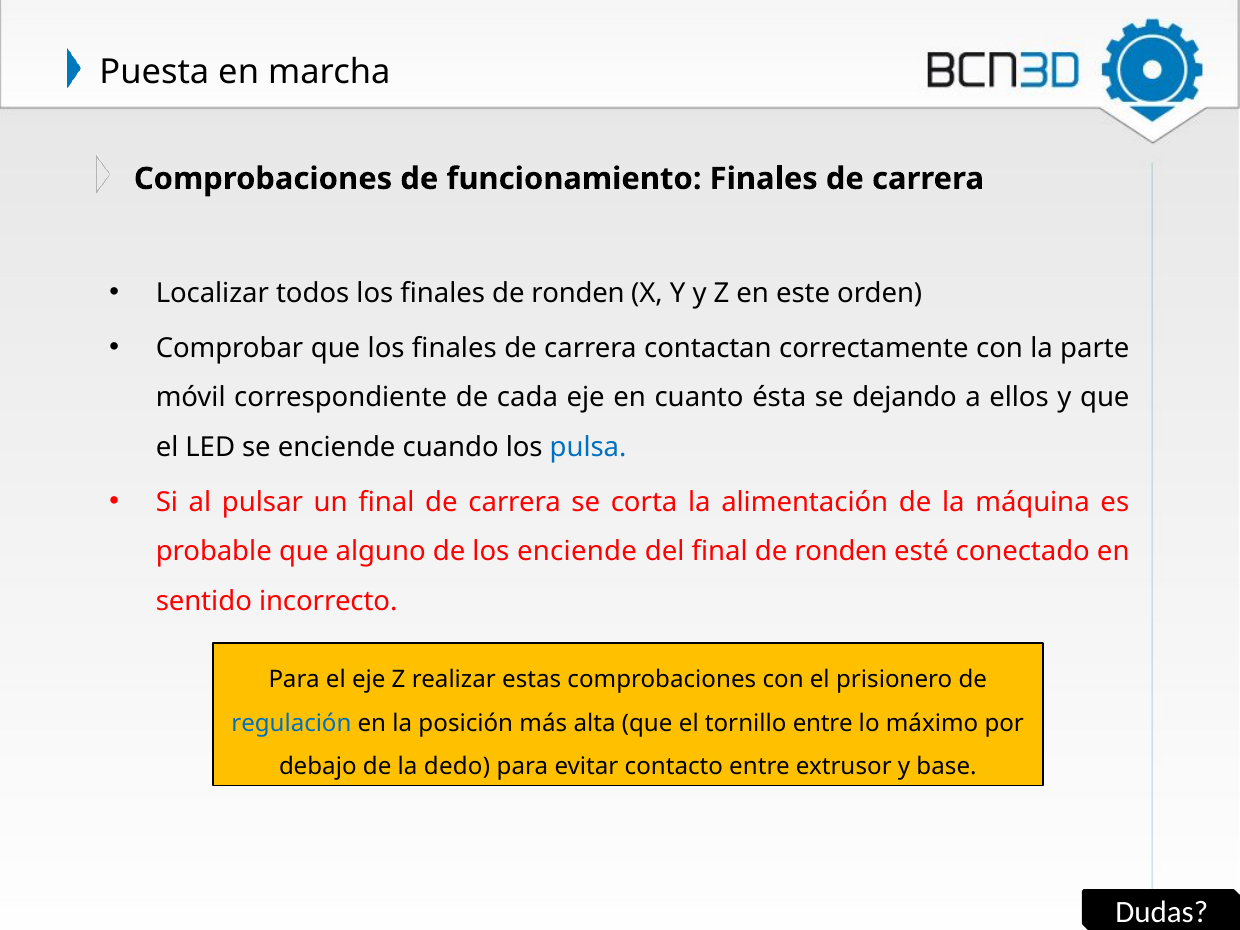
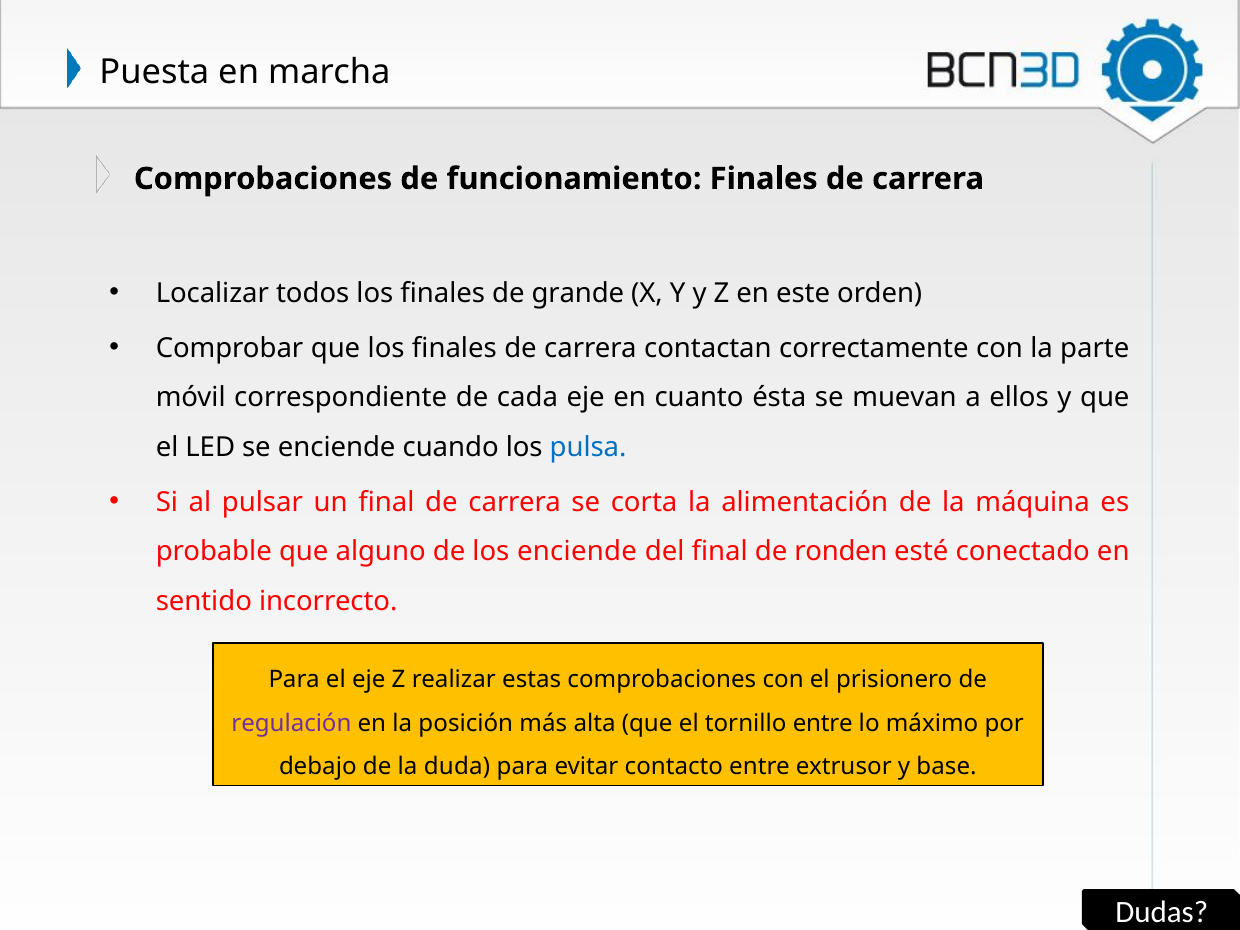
finales de ronden: ronden -> grande (578, 293)
dejando: dejando -> muevan (905, 398)
regulación colour: blue -> purple (291, 723)
dedo: dedo -> duda (457, 767)
